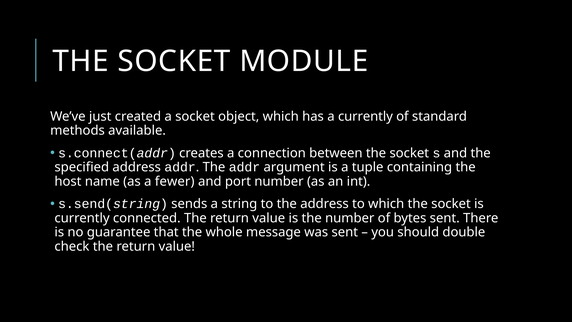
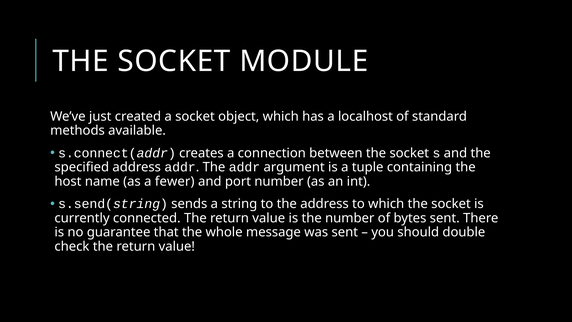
a currently: currently -> localhost (365, 116)
